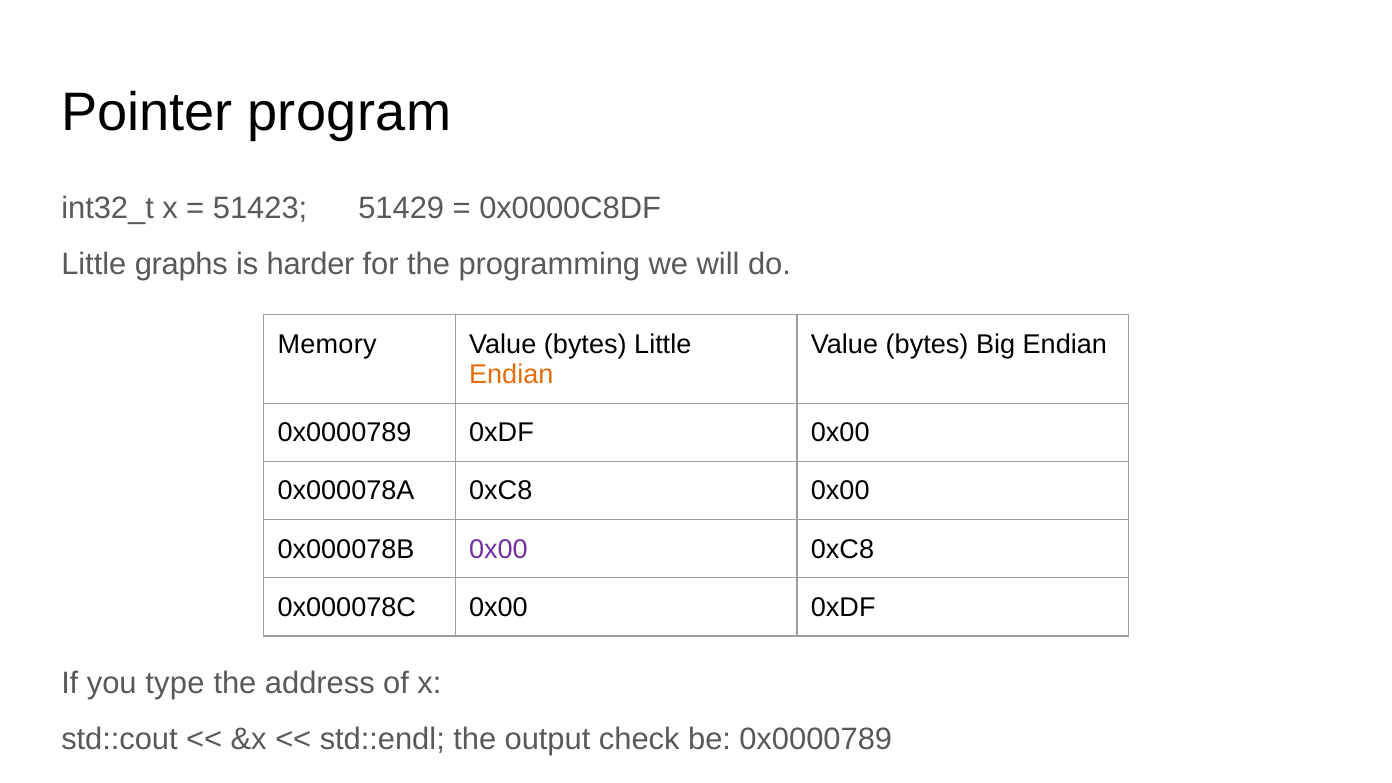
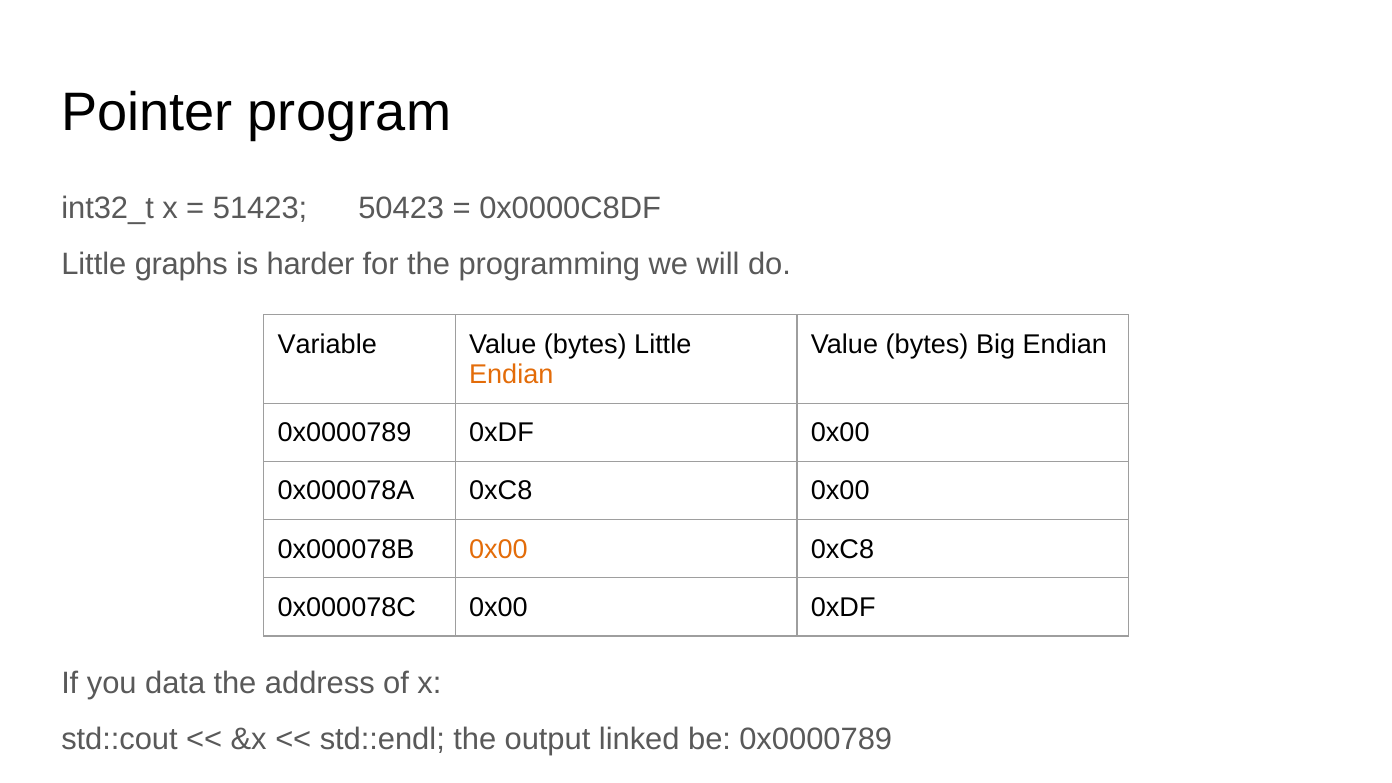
51429: 51429 -> 50423 (401, 208)
Memory: Memory -> Variable (327, 344)
0x00 colour: purple -> orange (498, 549)
type: type -> data (175, 683)
check: check -> linked (639, 739)
